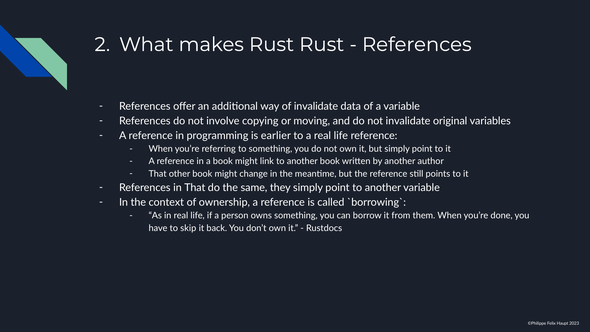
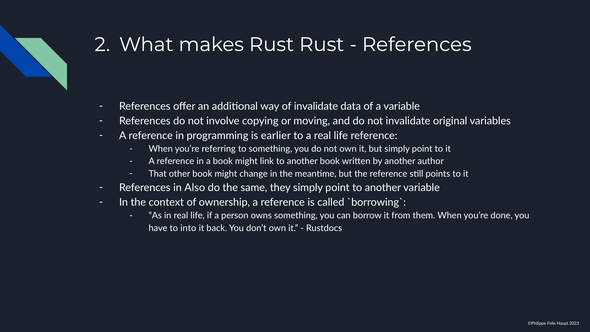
in That: That -> Also (195, 188)
skip: skip -> into (188, 228)
